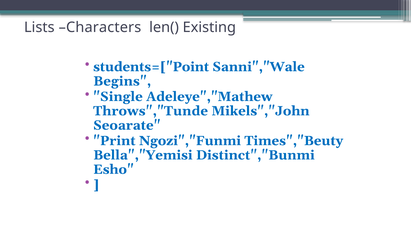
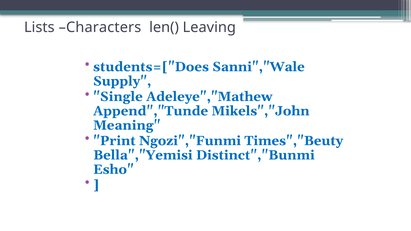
Existing: Existing -> Leaving (209, 27)
students=["Point: students=["Point -> students=["Does (151, 67)
Begins: Begins -> Supply (122, 81)
Throws","Tunde: Throws","Tunde -> Append","Tunde (151, 111)
Seoarate: Seoarate -> Meaning (127, 125)
